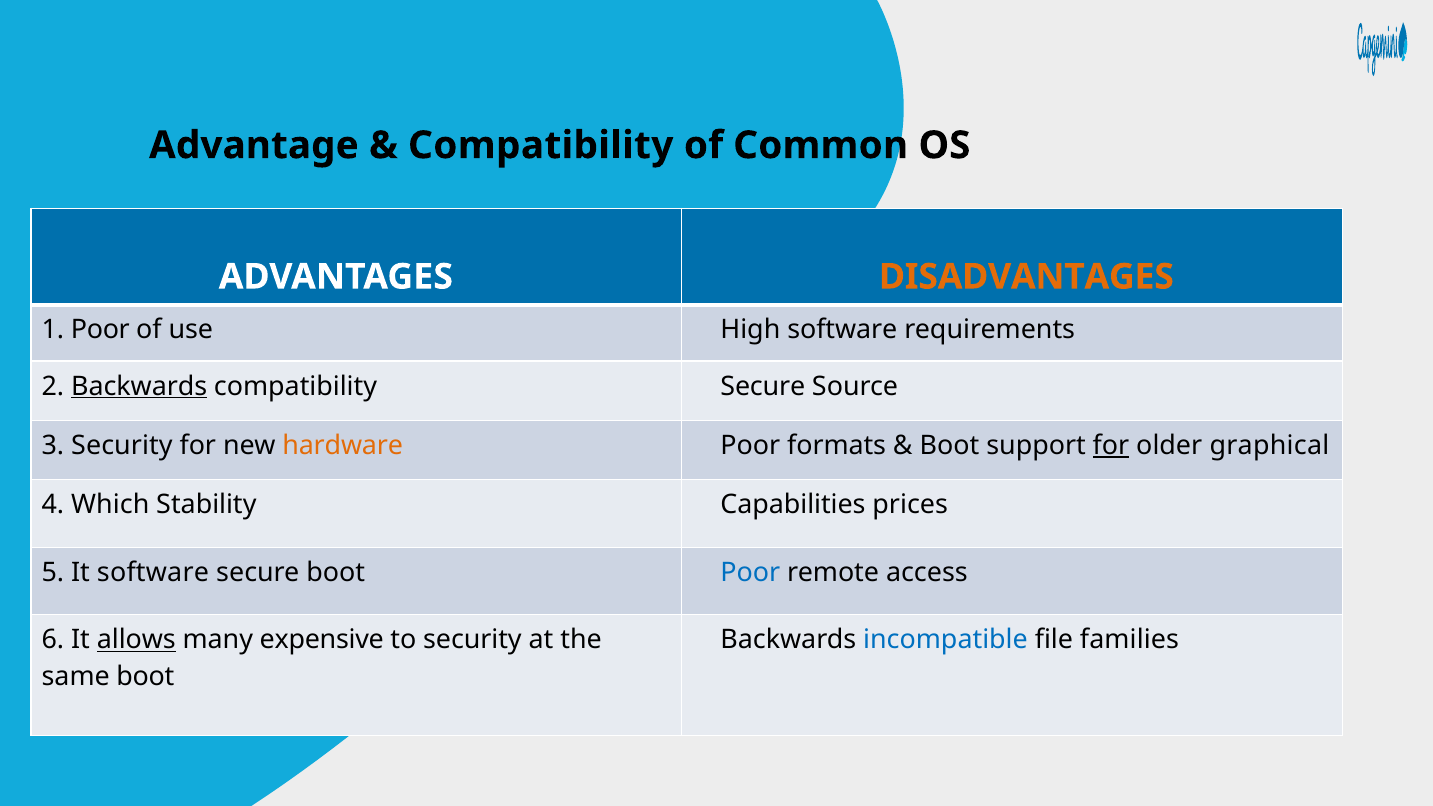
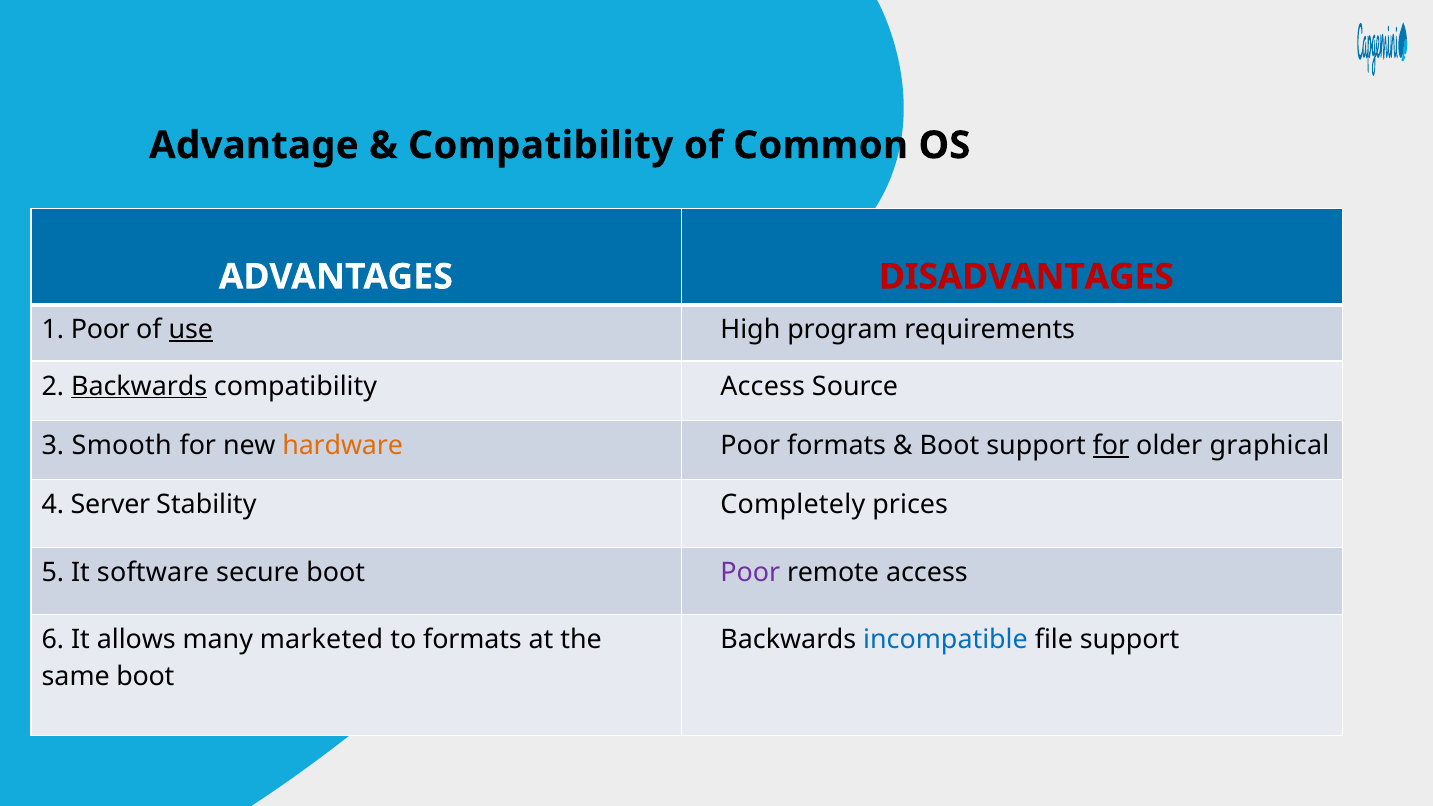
DISADVANTAGES colour: orange -> red (1026, 277)
use underline: none -> present (191, 330)
High software: software -> program (842, 330)
compatibility Secure: Secure -> Access (763, 386)
3 Security: Security -> Smooth (122, 445)
Which: Which -> Server (110, 505)
Capabilities: Capabilities -> Completely (793, 505)
Poor colour: blue -> purple (750, 572)
allows underline: present -> none (136, 640)
expensive: expensive -> marketed (322, 640)
to security: security -> formats (472, 640)
file families: families -> support (1130, 640)
